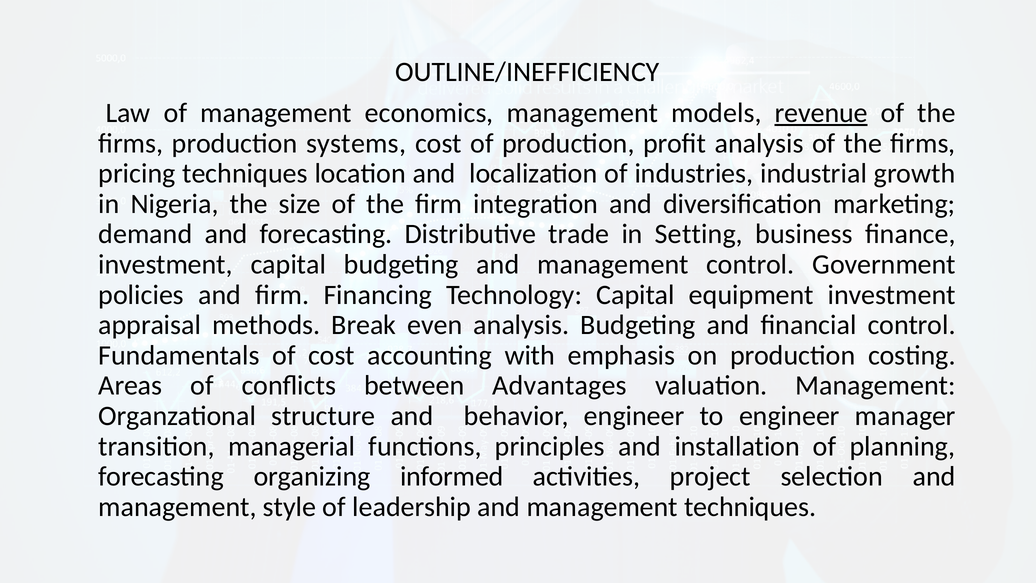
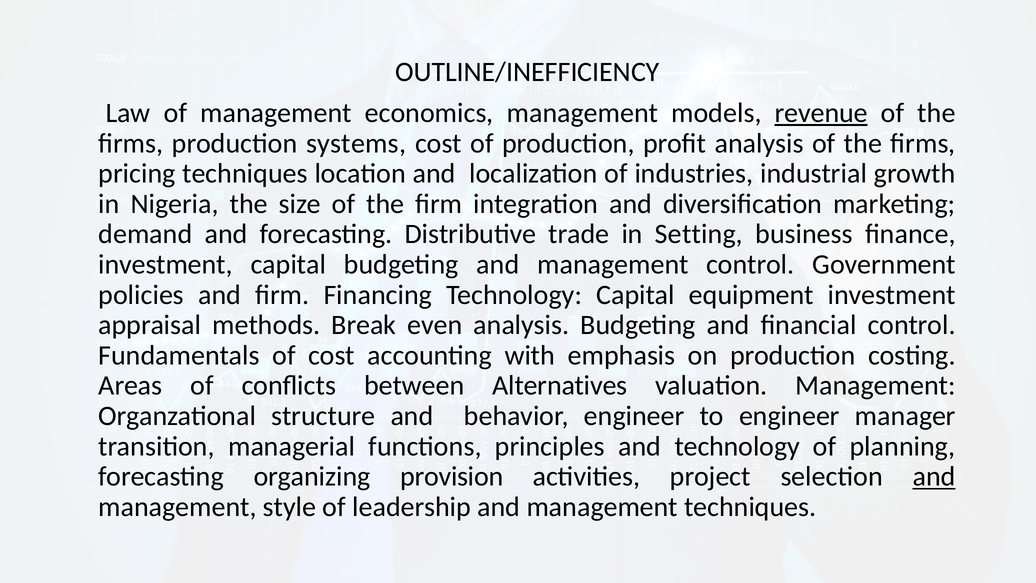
Advantages: Advantages -> Alternatives (560, 385)
and installation: installation -> technology (737, 446)
informed: informed -> provision (452, 476)
and underline: none -> present (934, 476)
